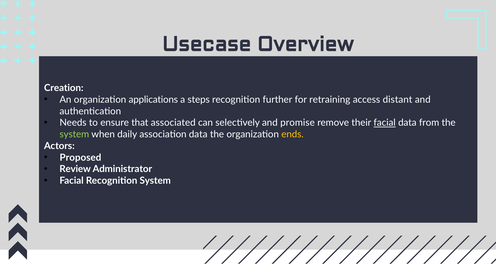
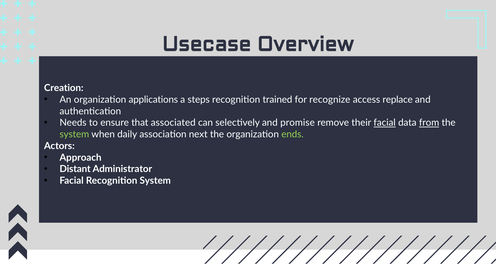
further: further -> trained (277, 100)
retraining: retraining -> recognize (330, 100)
distant: distant -> replace (398, 100)
from underline: none -> present (429, 123)
association data: data -> next (198, 134)
ends colour: yellow -> light green (293, 134)
Proposed: Proposed -> Approach (81, 158)
Review: Review -> Distant (75, 169)
